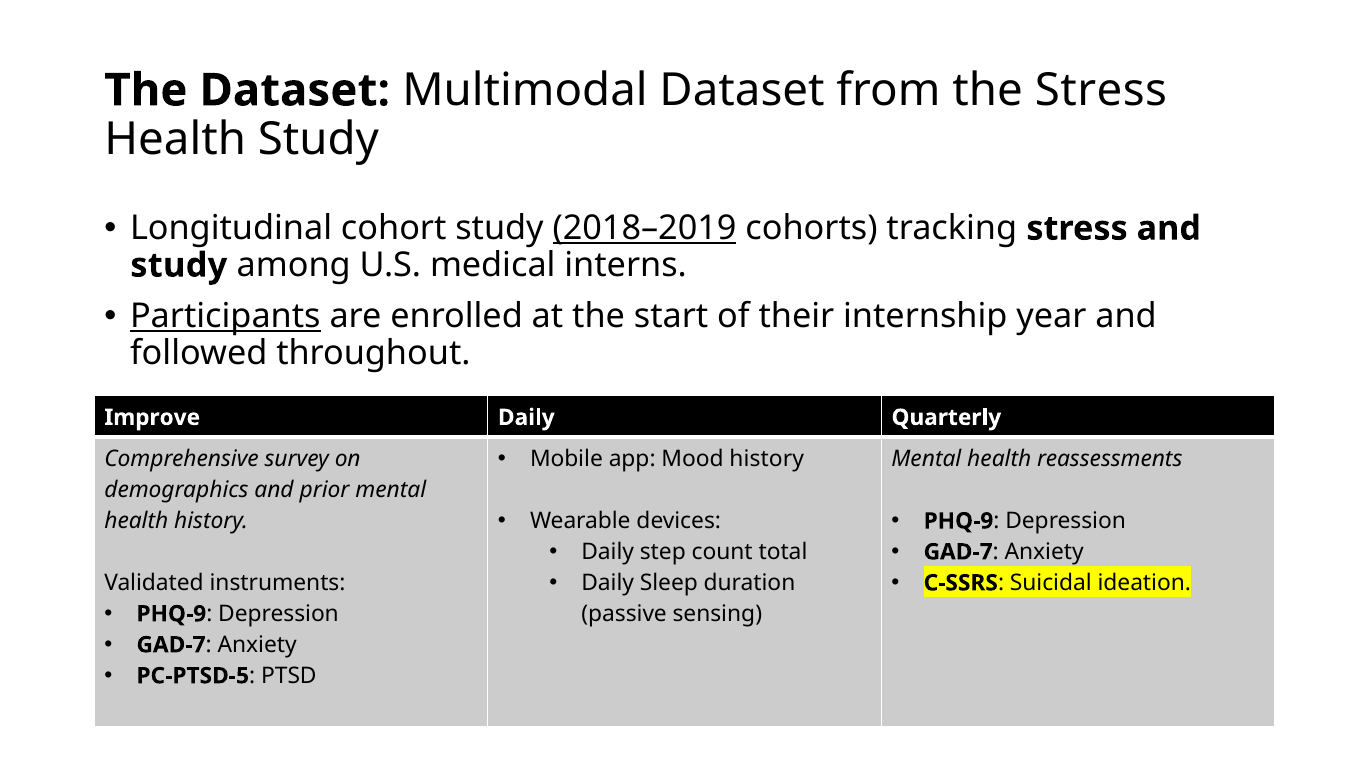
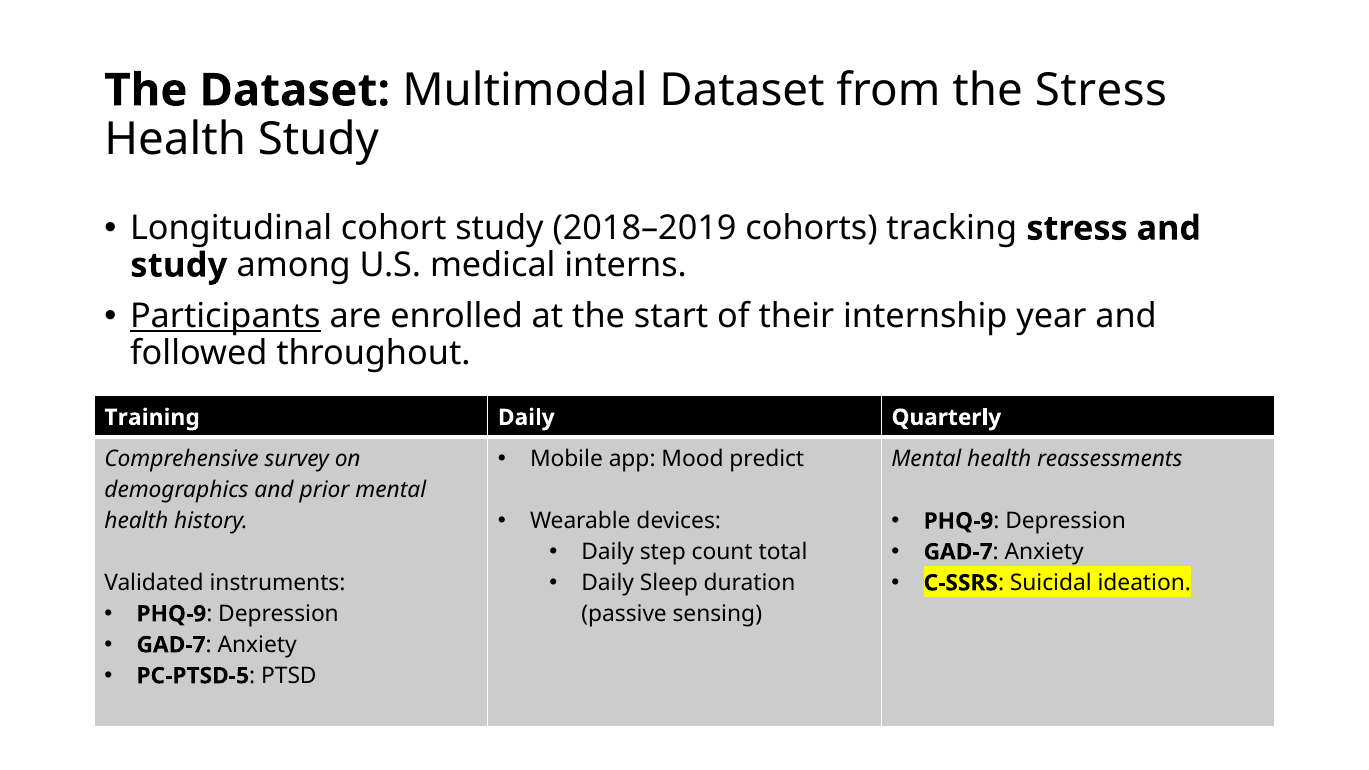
2018–2019 underline: present -> none (645, 228)
Improve: Improve -> Training (152, 417)
Mood history: history -> predict (767, 459)
